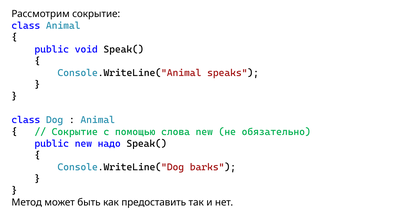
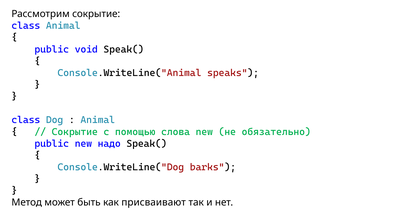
предоставить: предоставить -> присваивают (154, 203)
